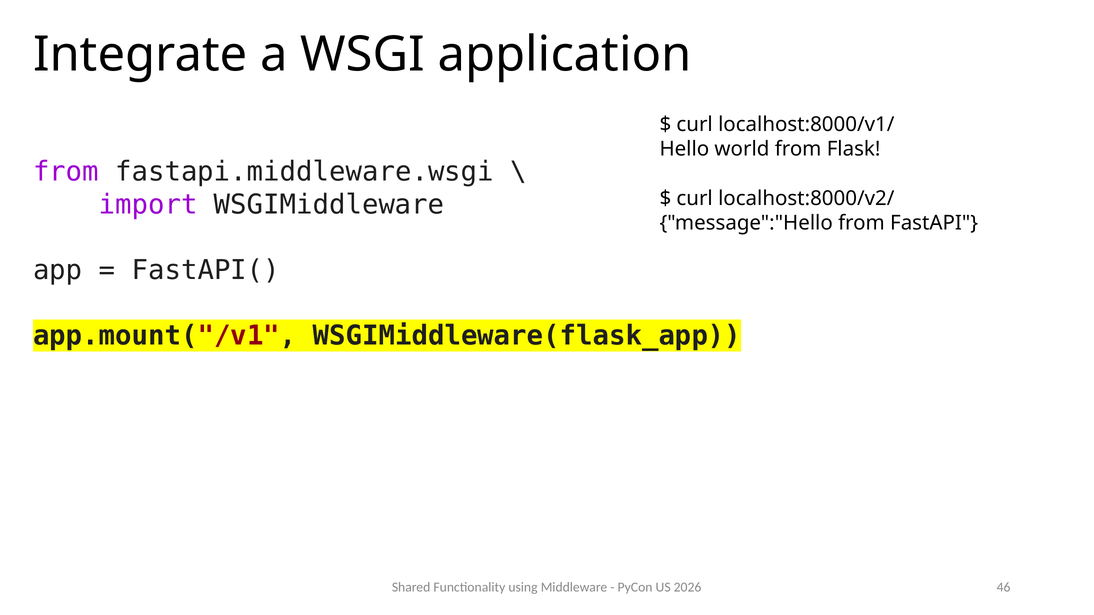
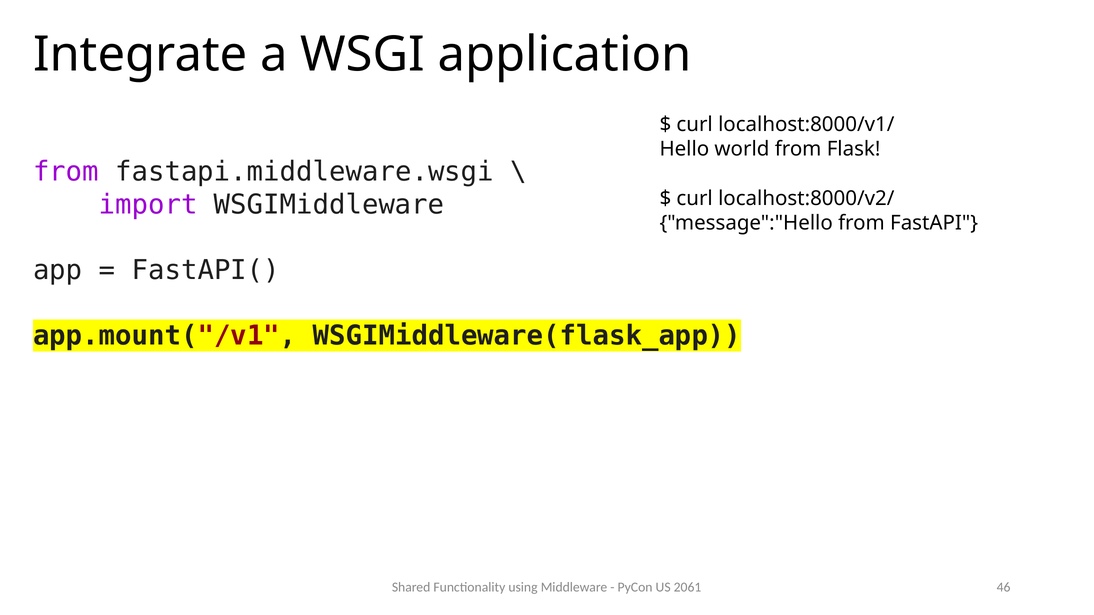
2026: 2026 -> 2061 (688, 588)
